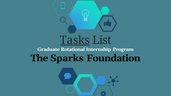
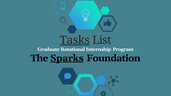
Sparks underline: none -> present (67, 58)
